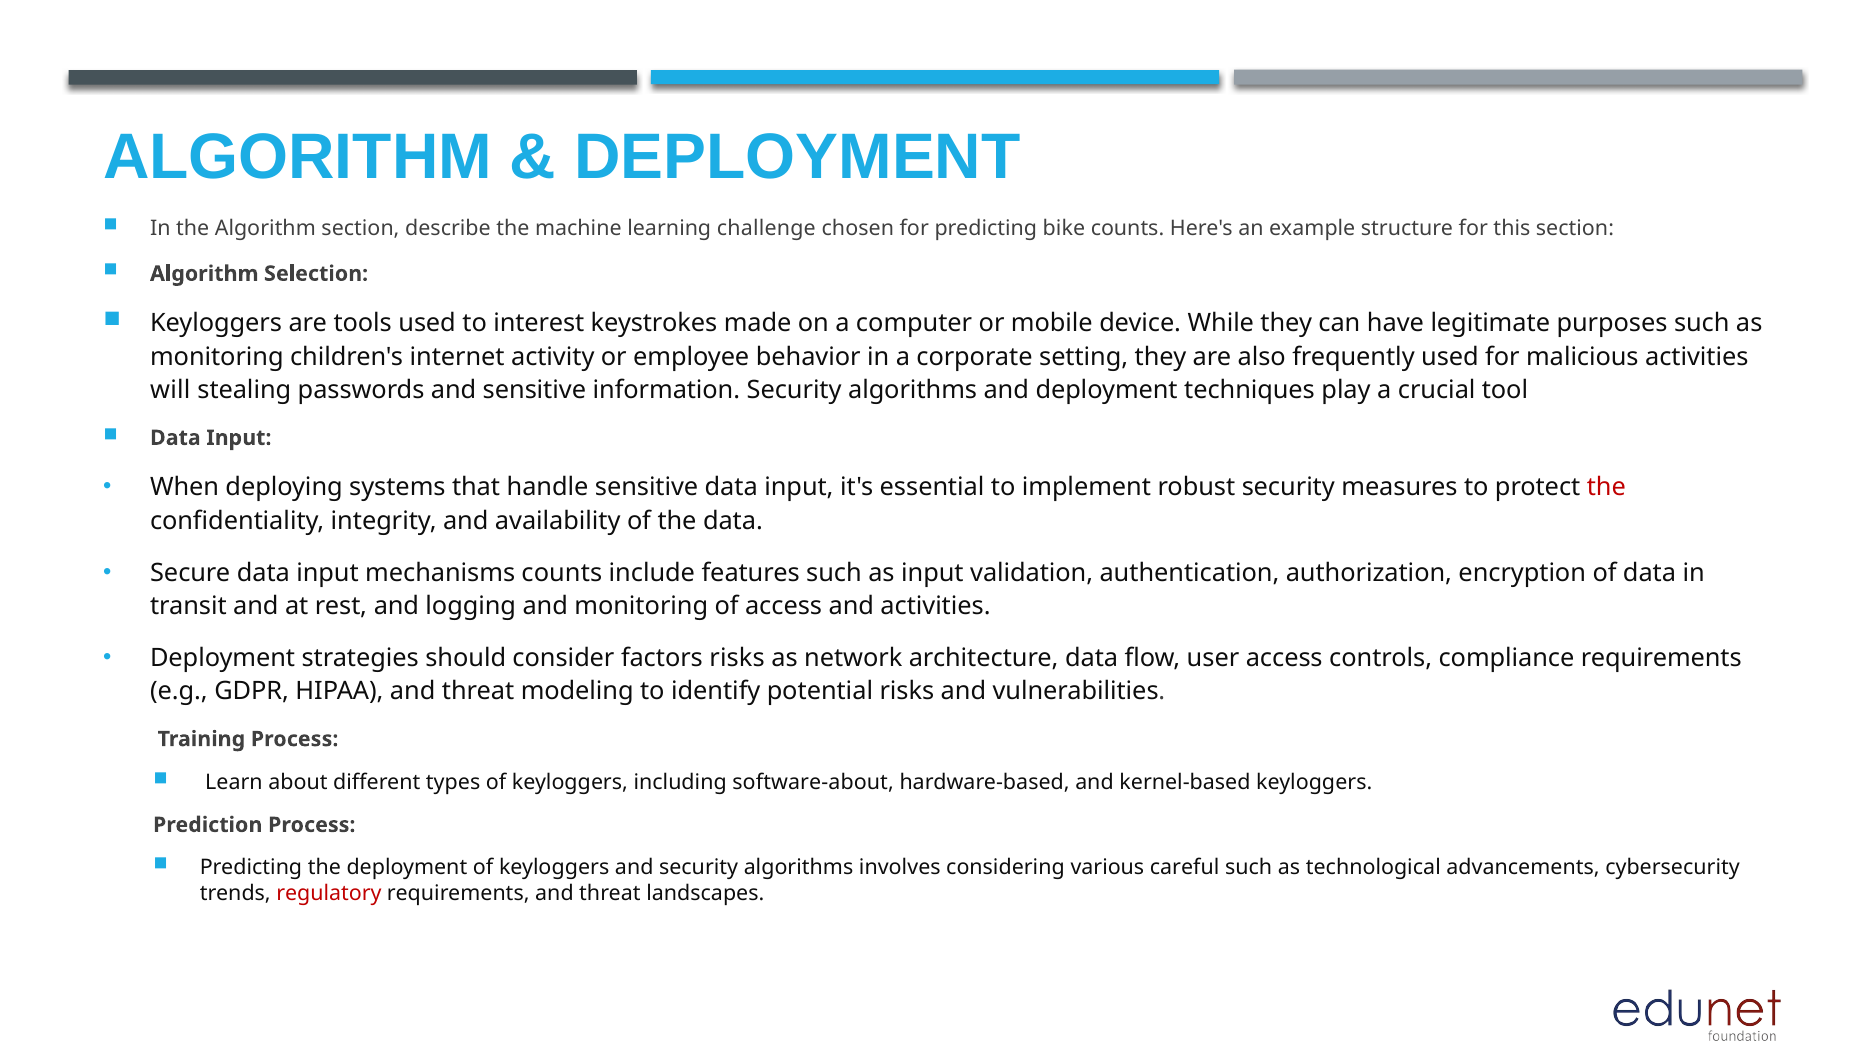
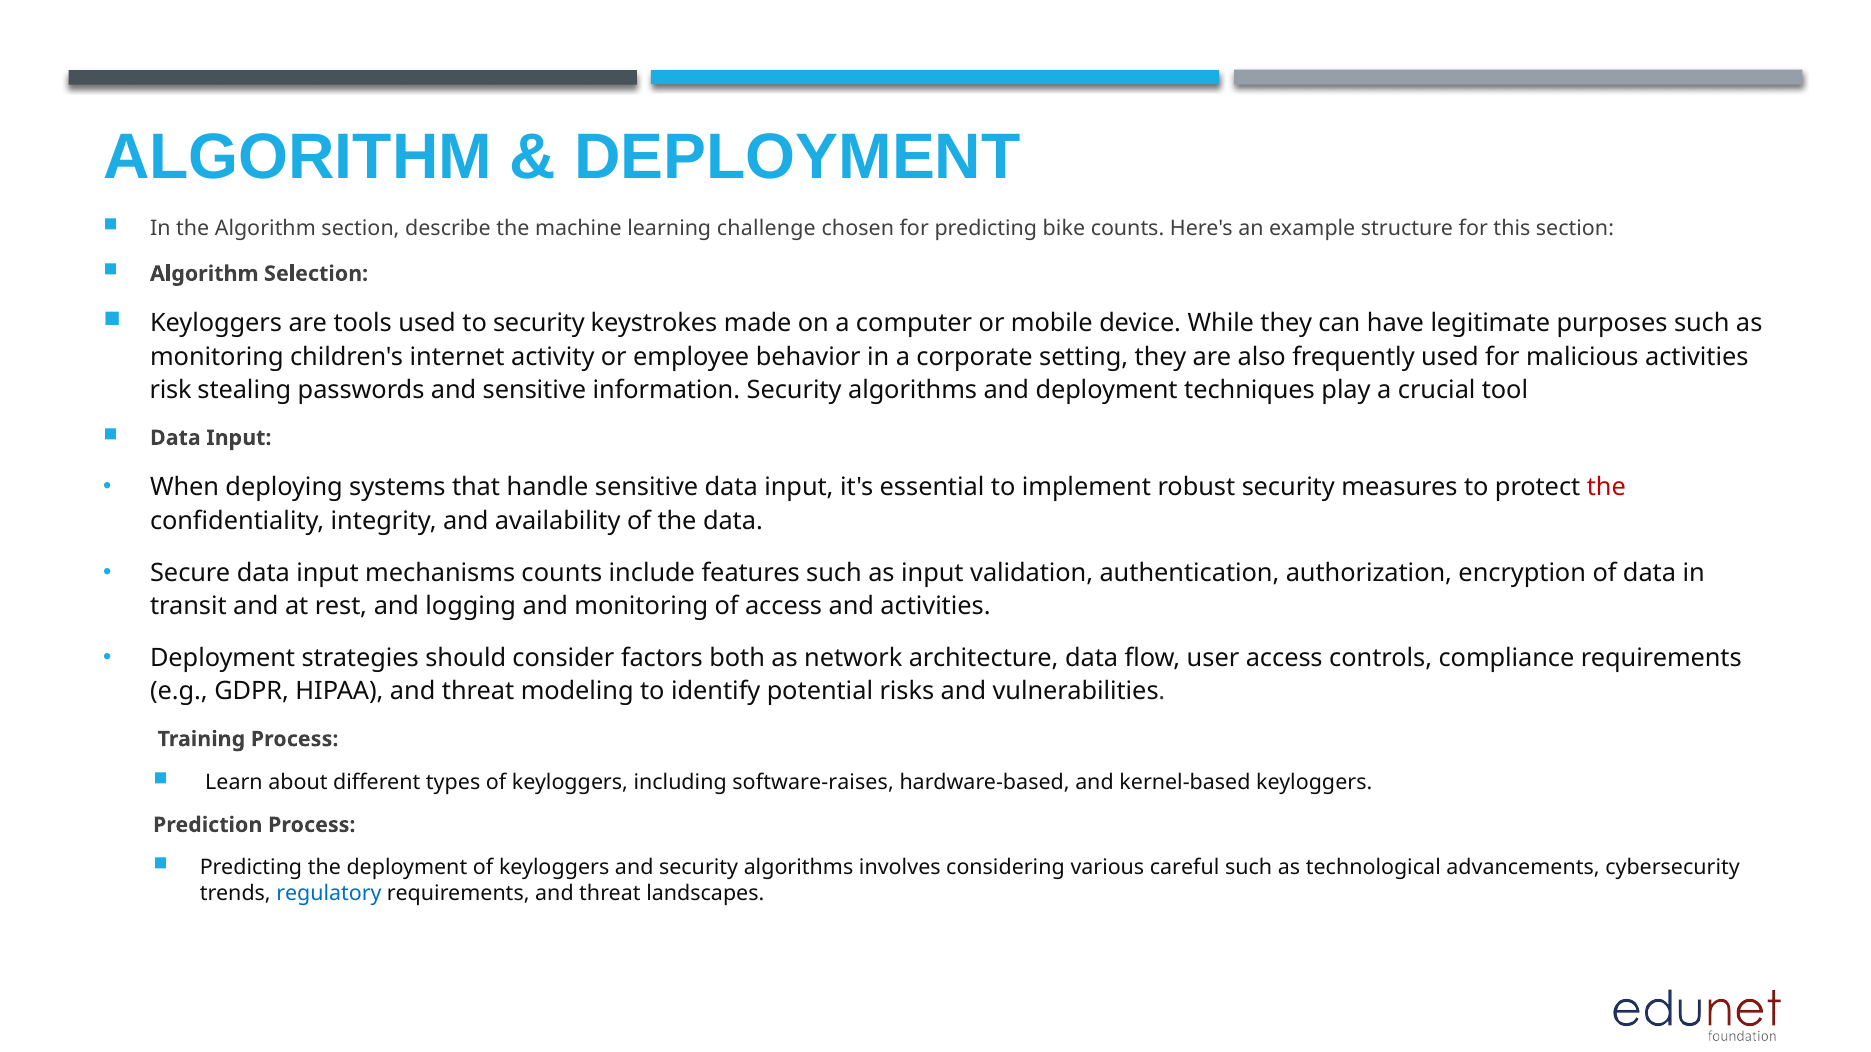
to interest: interest -> security (539, 324)
will: will -> risk (171, 391)
factors risks: risks -> both (737, 658)
software-about: software-about -> software-raises (813, 782)
regulatory colour: red -> blue (329, 894)
